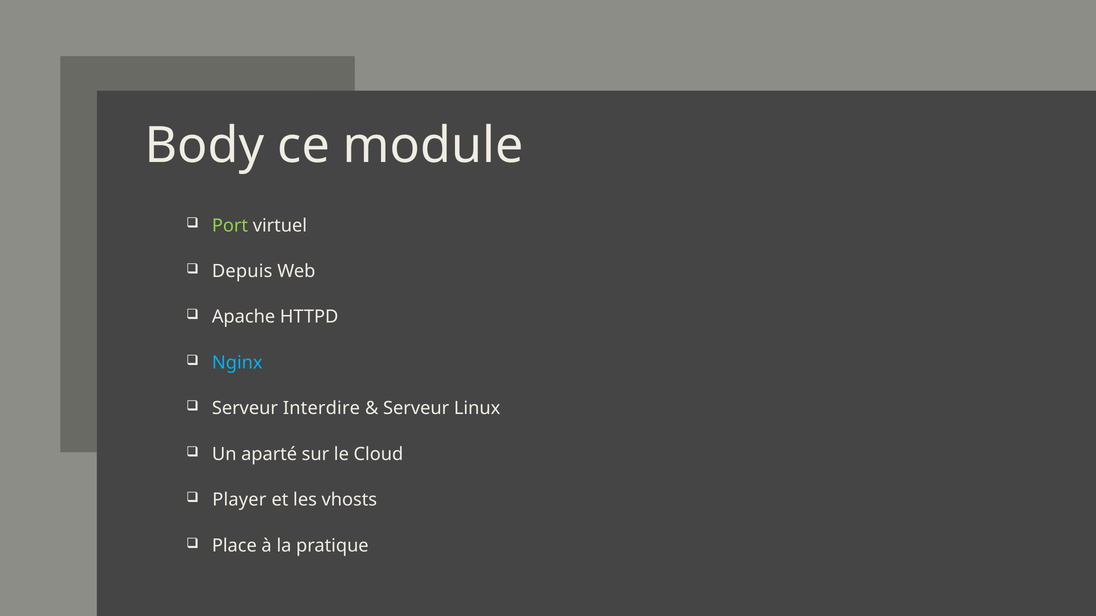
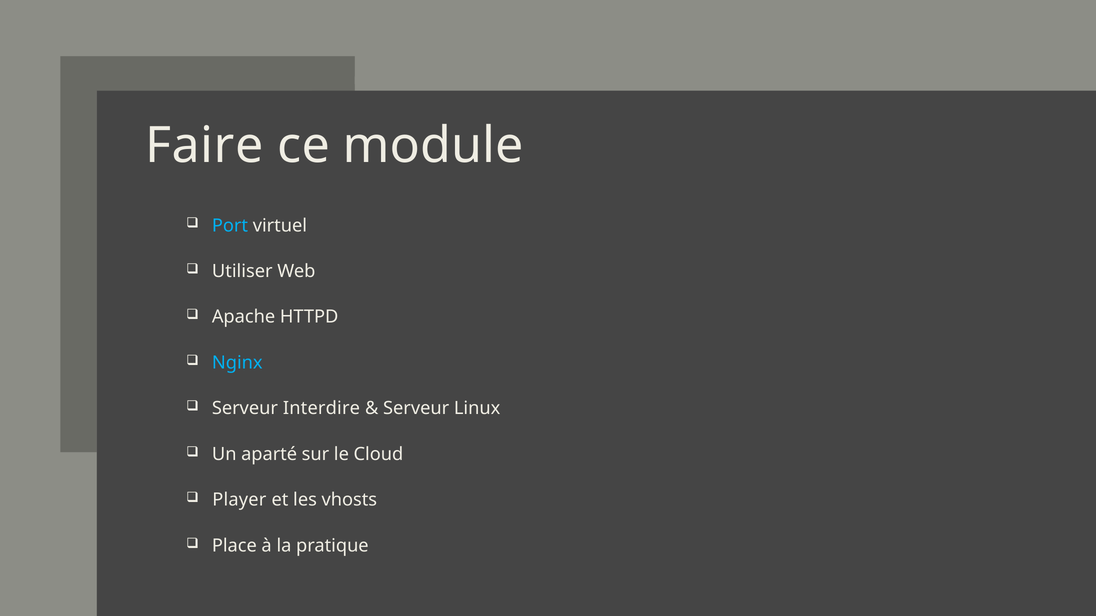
Body: Body -> Faire (204, 146)
Port colour: light green -> light blue (230, 226)
Depuis: Depuis -> Utiliser (242, 271)
